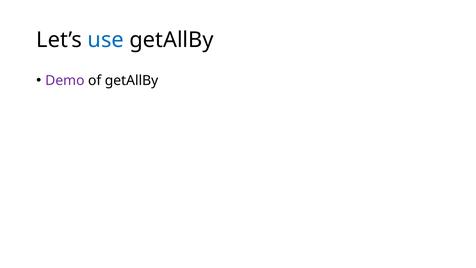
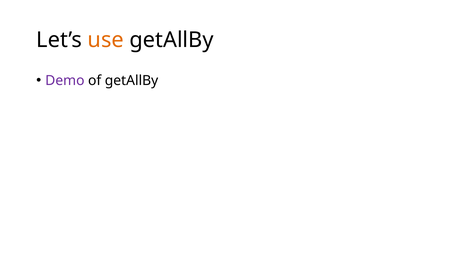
use colour: blue -> orange (106, 40)
